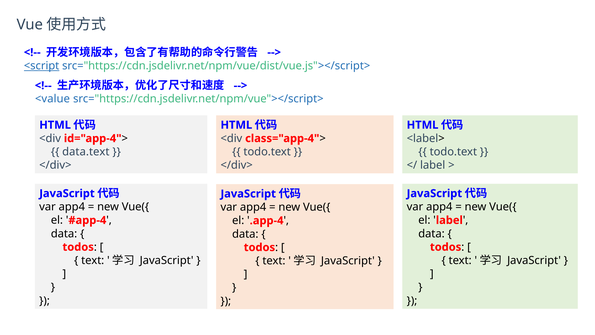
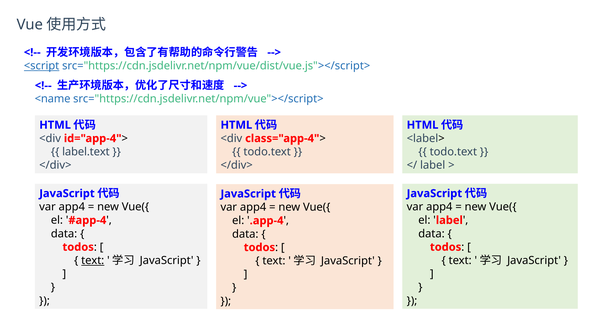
<value: <value -> <name (53, 99)
data.text: data.text -> label.text (86, 152)
text underline: none -> present (93, 260)
